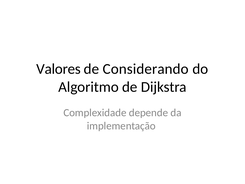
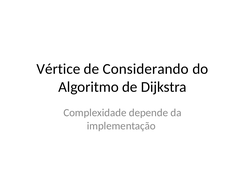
Valores: Valores -> Vértice (58, 69)
